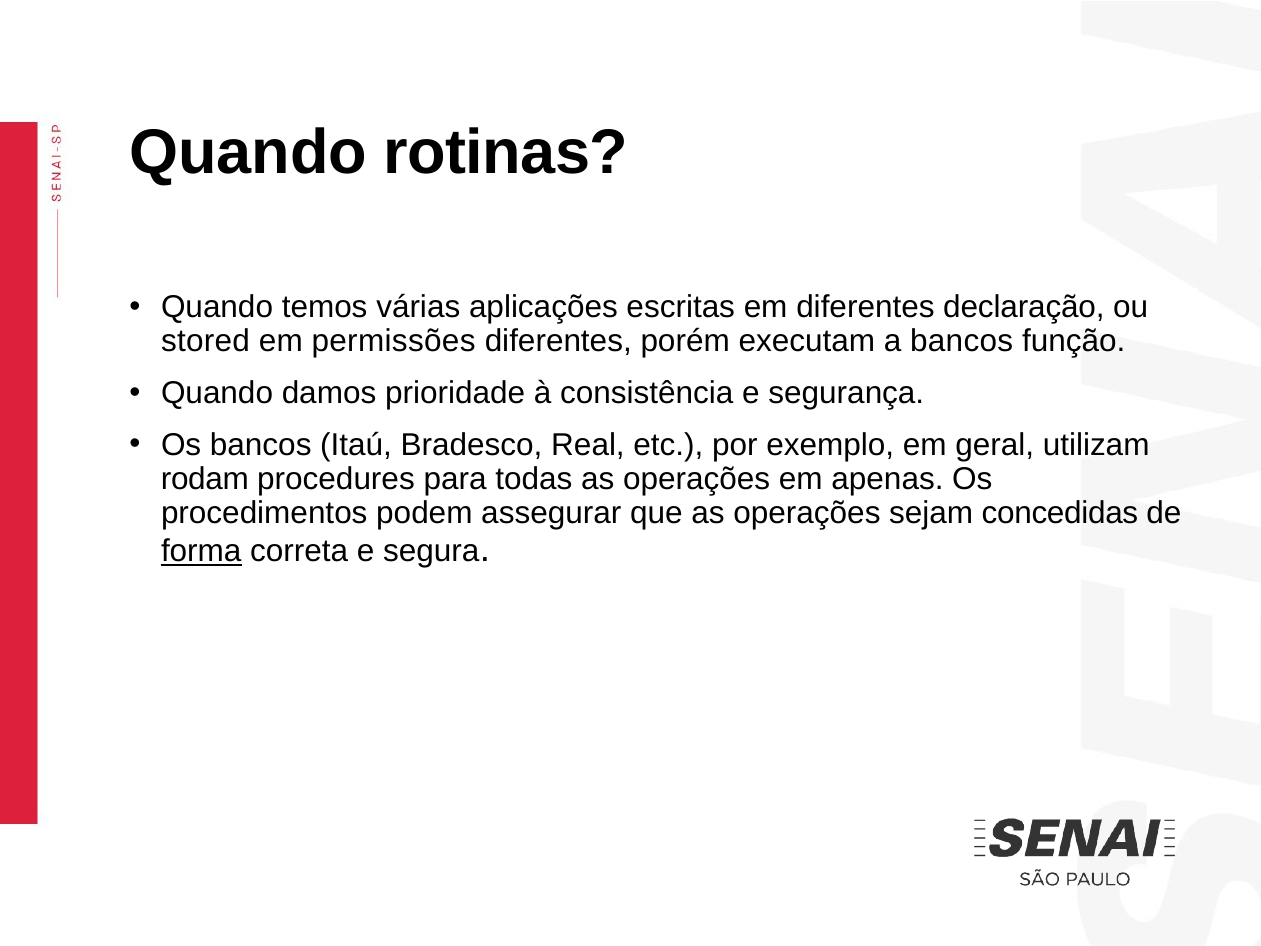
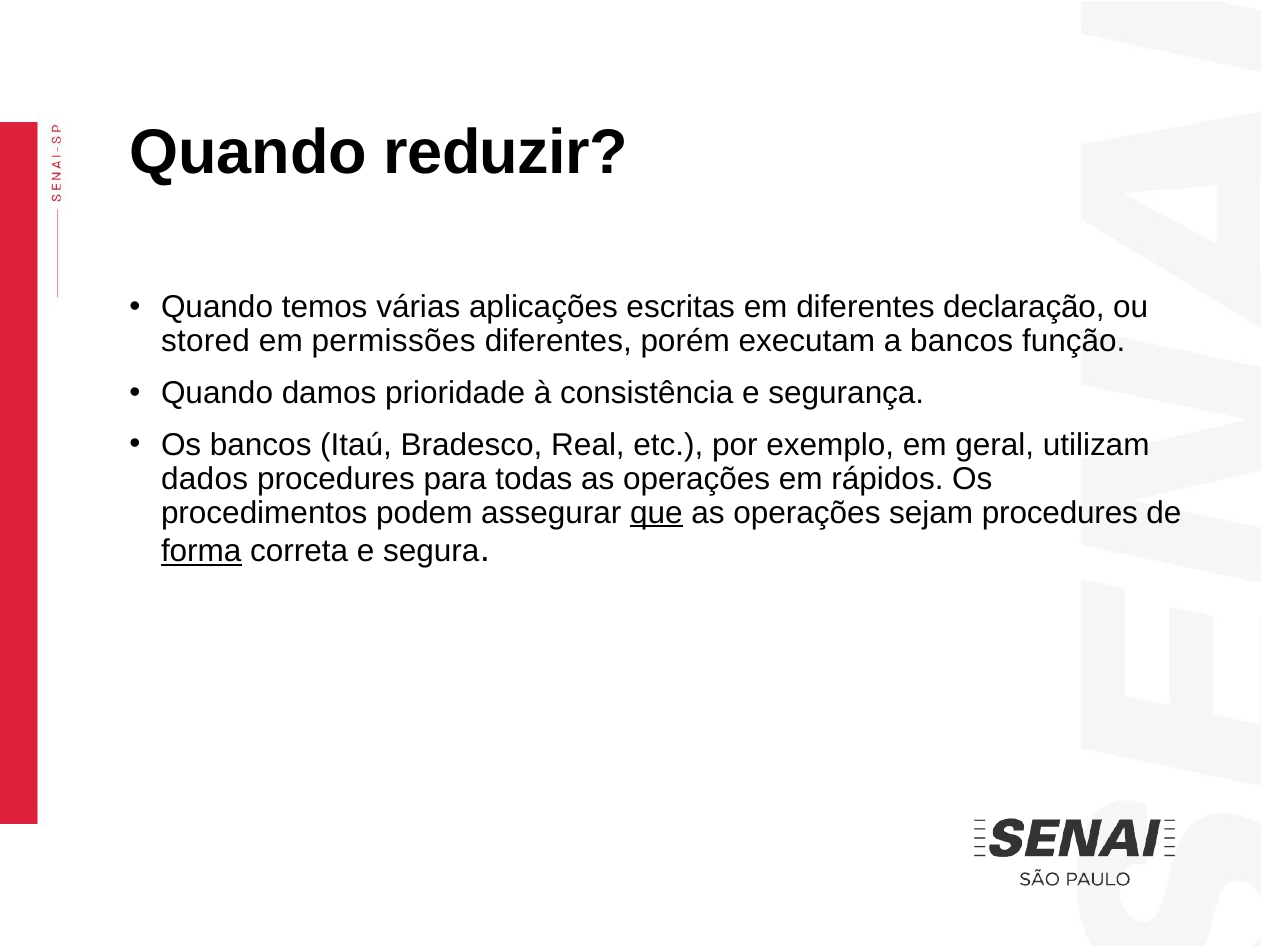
rotinas: rotinas -> reduzir (506, 153)
rodam: rodam -> dados (205, 479)
apenas: apenas -> rápidos (887, 479)
que underline: none -> present (656, 513)
sejam concedidas: concedidas -> procedures (1060, 513)
